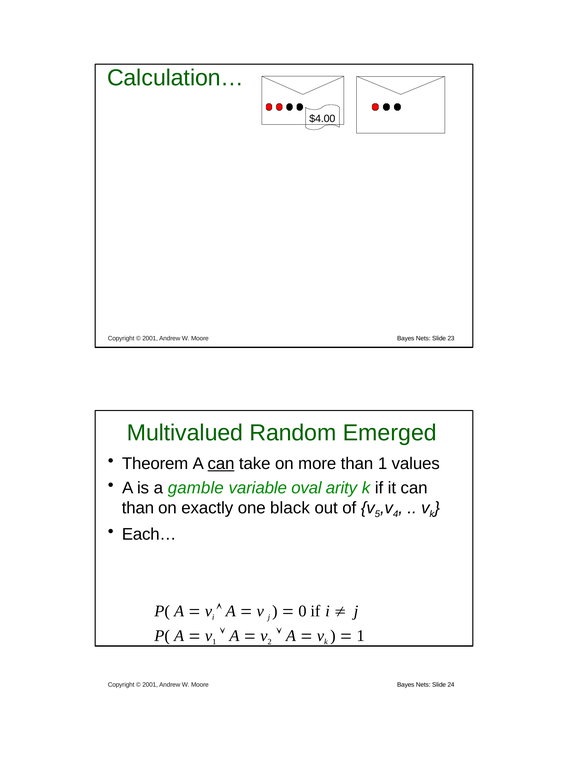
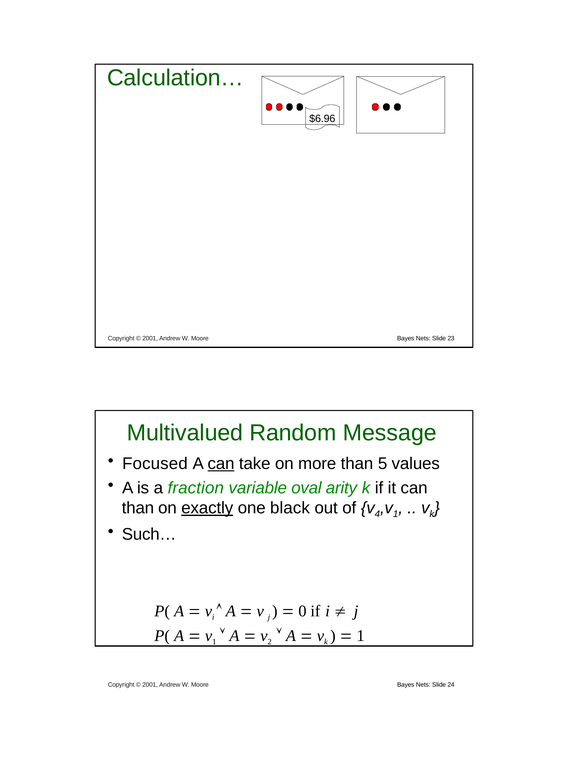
$4.00: $4.00 -> $6.96 (322, 119)
Emerged: Emerged -> Message (390, 433)
Theorem: Theorem -> Focused (155, 463)
than 1: 1 -> 5 (383, 463)
gamble: gamble -> fraction (196, 487)
exactly underline: none -> present (207, 508)
5: 5 -> 4 (377, 514)
4: 4 -> 1 (396, 514)
Each…: Each… -> Such… (149, 534)
